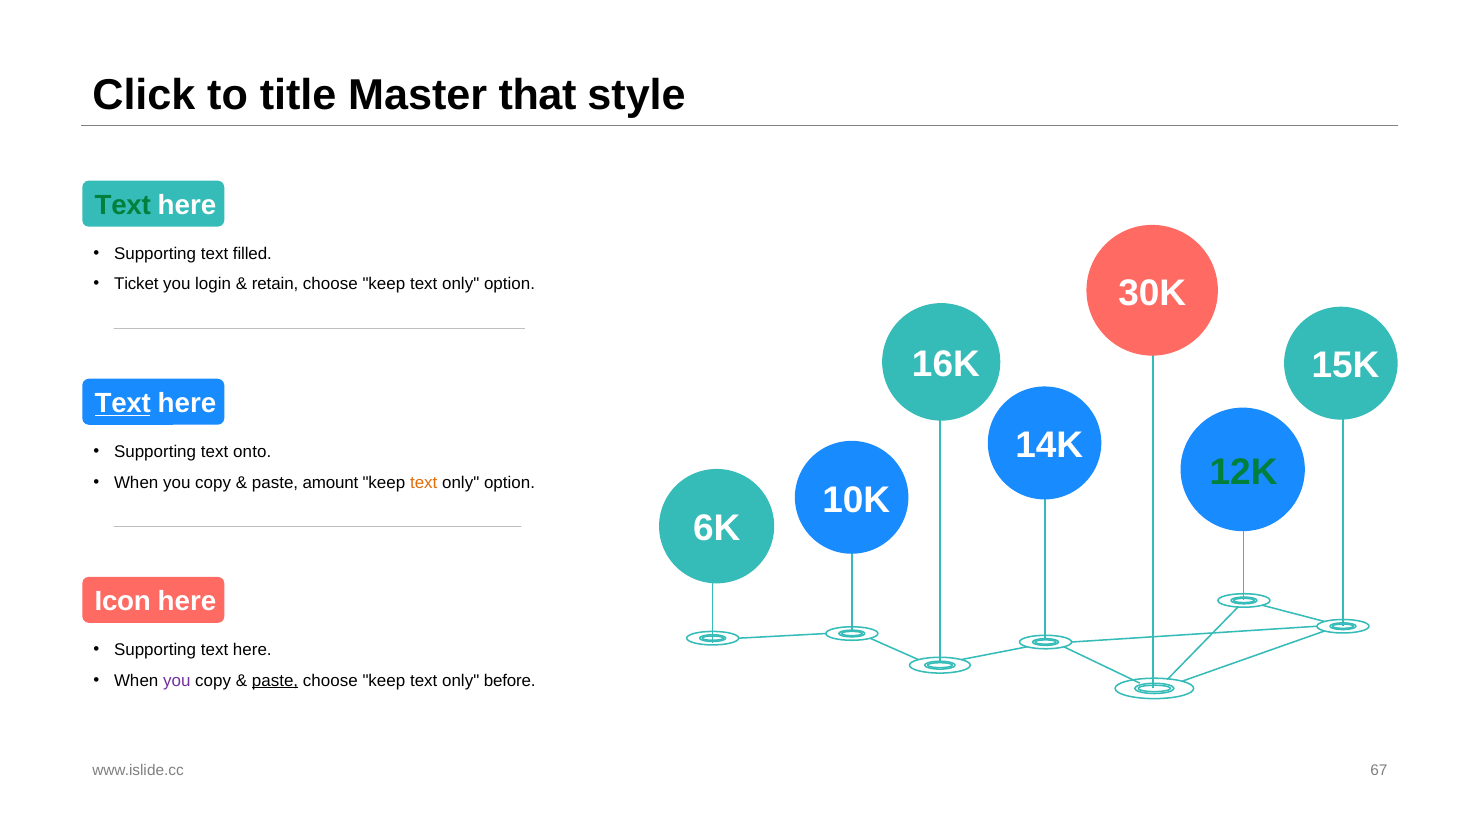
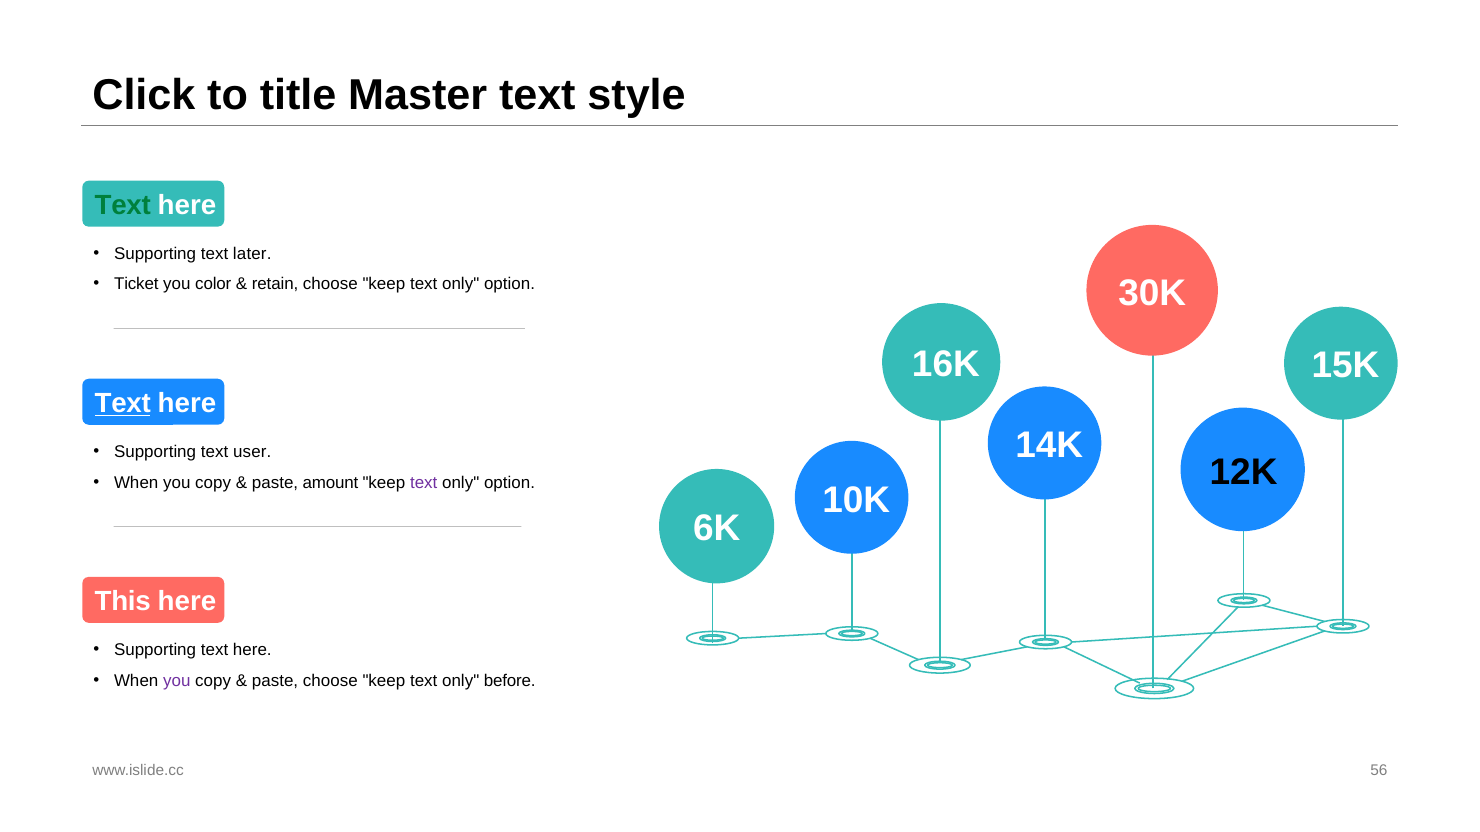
Master that: that -> text (537, 96)
filled: filled -> later (252, 254)
login: login -> color (213, 285)
onto: onto -> user (252, 452)
12K colour: green -> black (1244, 472)
text colour: orange -> purple (424, 483)
Icon: Icon -> This (123, 602)
paste underline: present -> none (275, 681)
67: 67 -> 56 (1379, 771)
